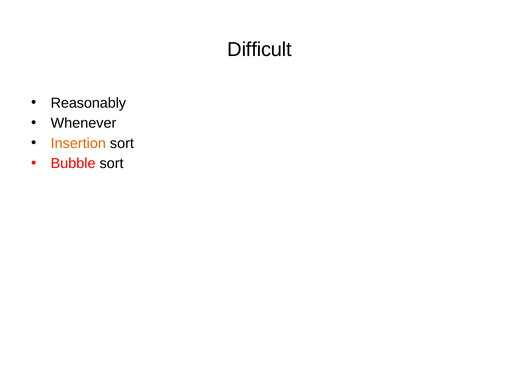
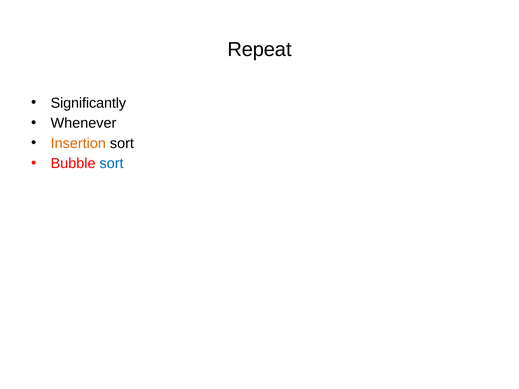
Difficult: Difficult -> Repeat (260, 49)
Reasonably: Reasonably -> Significantly (88, 103)
sort colour: black -> blue (112, 164)
